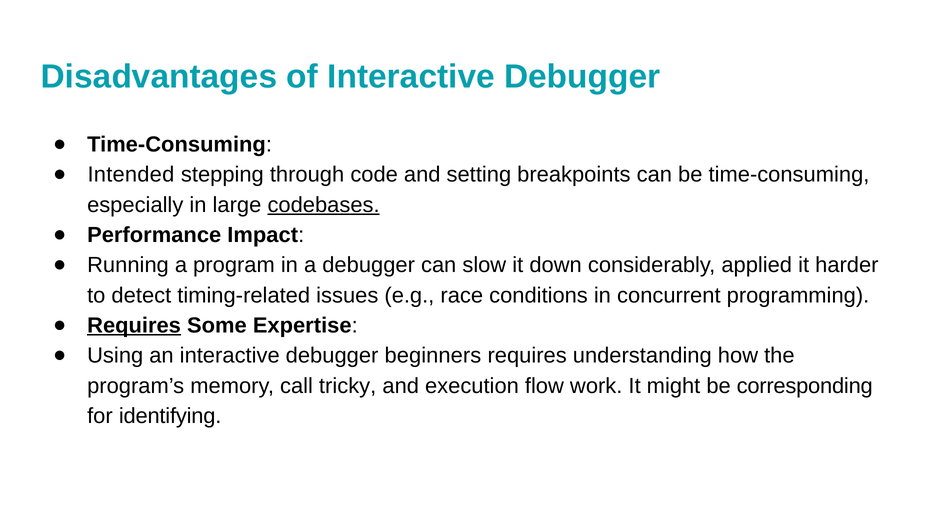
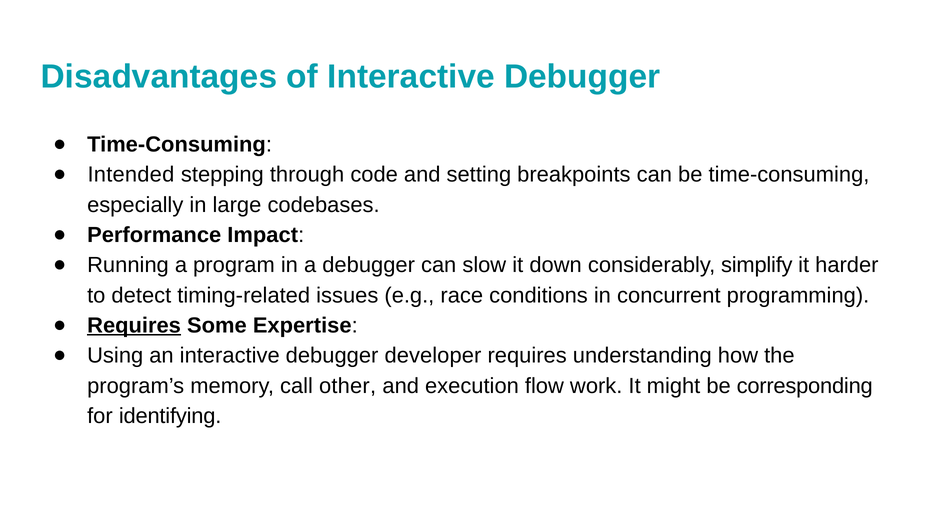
codebases underline: present -> none (324, 205)
applied: applied -> simplify (757, 265)
beginners: beginners -> developer (433, 356)
tricky: tricky -> other (348, 386)
